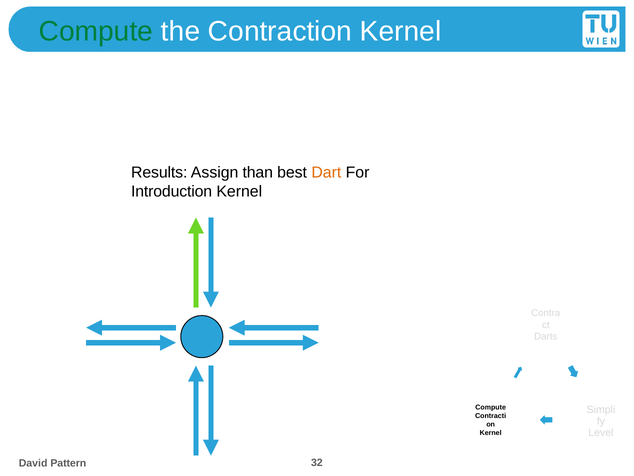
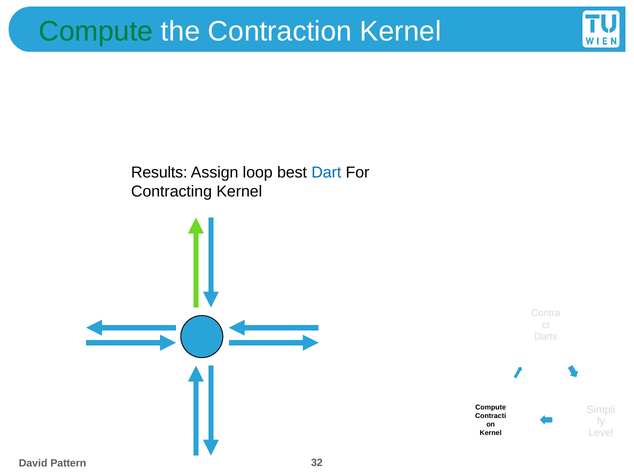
than: than -> loop (258, 172)
Dart colour: orange -> blue (326, 172)
Introduction: Introduction -> Contracting (172, 191)
